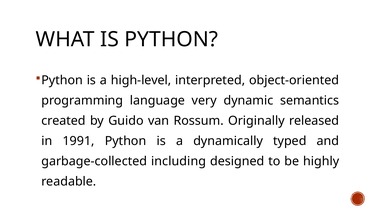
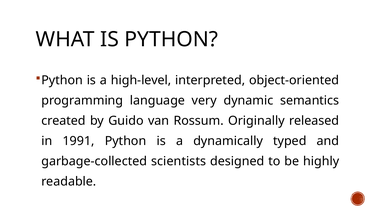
including: including -> scientists (179, 161)
